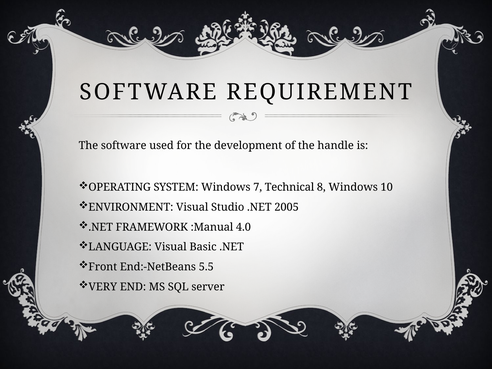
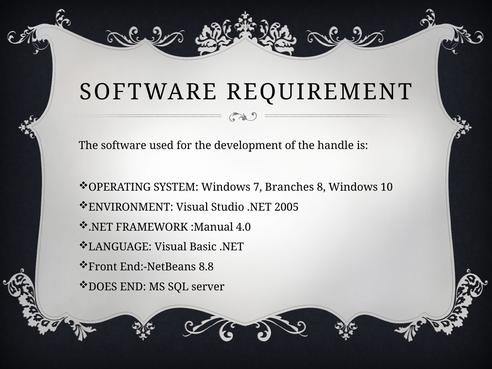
Technical: Technical -> Branches (289, 187)
5.5: 5.5 -> 8.8 (206, 267)
VERY: VERY -> DOES (103, 287)
